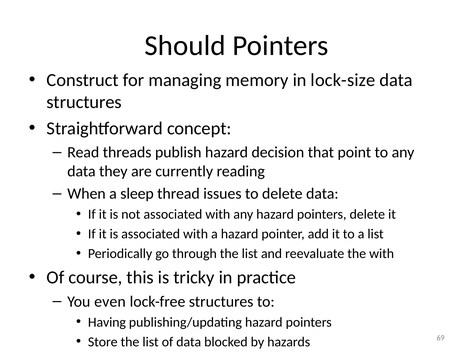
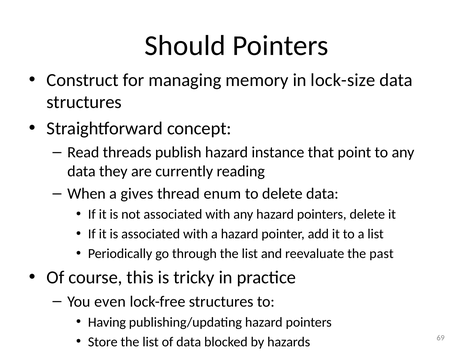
decision: decision -> instance (278, 153)
sleep: sleep -> gives (137, 194)
issues: issues -> enum (222, 194)
the with: with -> past (382, 254)
